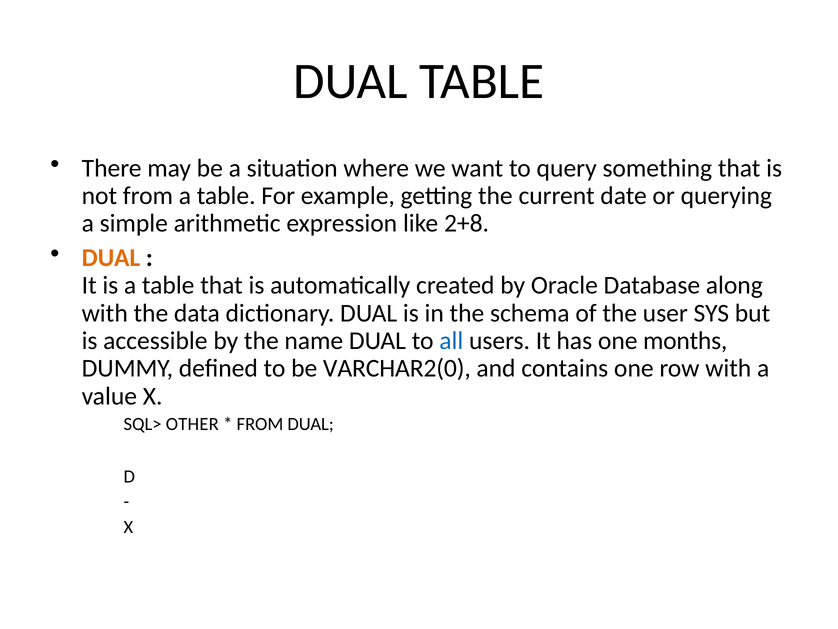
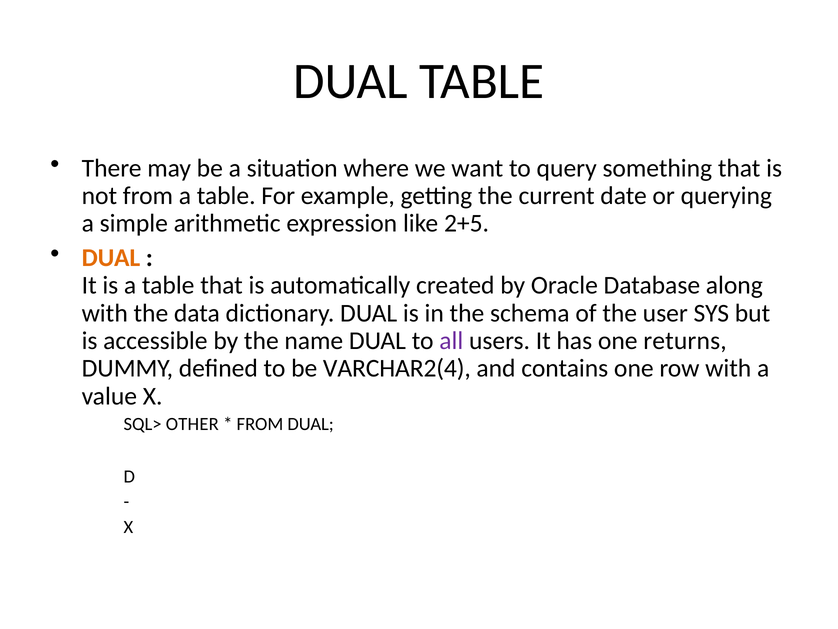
2+8: 2+8 -> 2+5 (467, 223)
all colour: blue -> purple (451, 341)
months: months -> returns (685, 341)
VARCHAR2(0: VARCHAR2(0 -> VARCHAR2(4 (397, 368)
